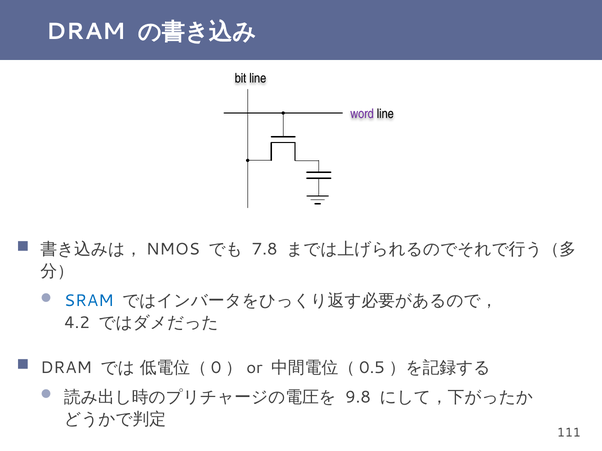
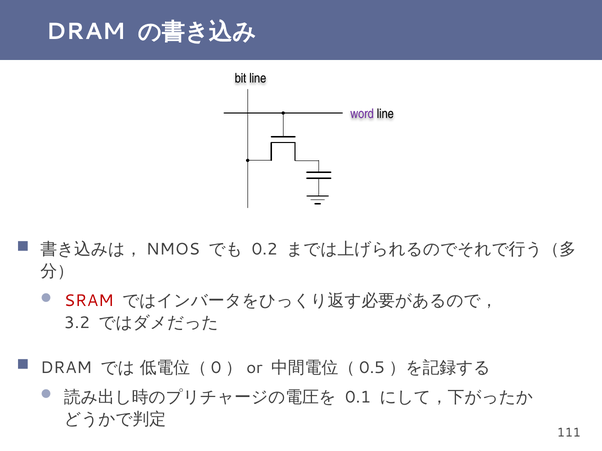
7.8: 7.8 -> 0.2 (265, 250)
SRAM colour: blue -> red (89, 301)
4.2: 4.2 -> 3.2 (77, 323)
9.8: 9.8 -> 0.1 (358, 398)
